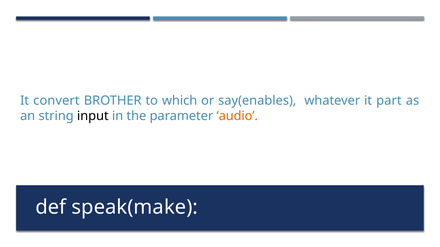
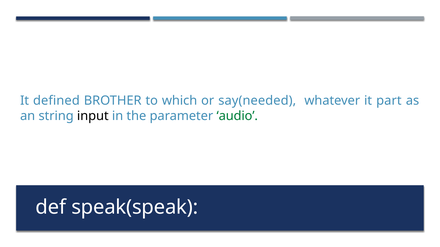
convert: convert -> defined (56, 101)
say(enables: say(enables -> say(needed (257, 101)
audio colour: orange -> green (237, 116)
speak(make: speak(make -> speak(speak (135, 208)
